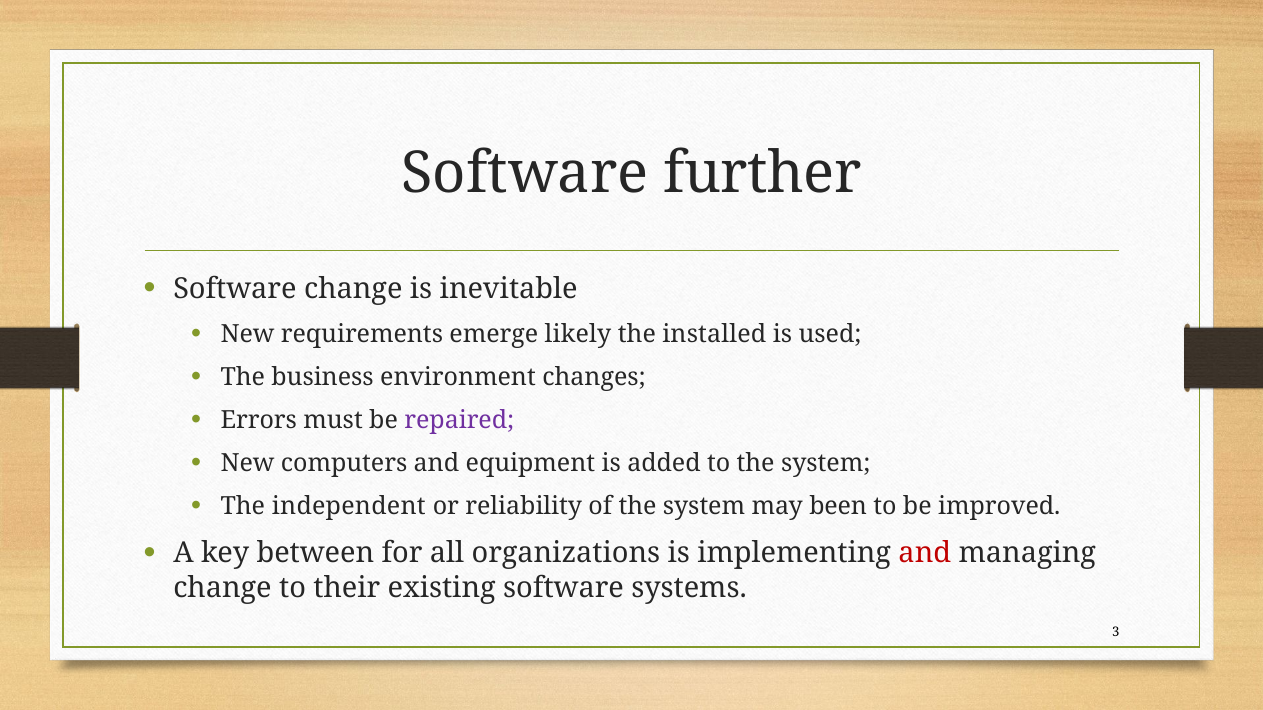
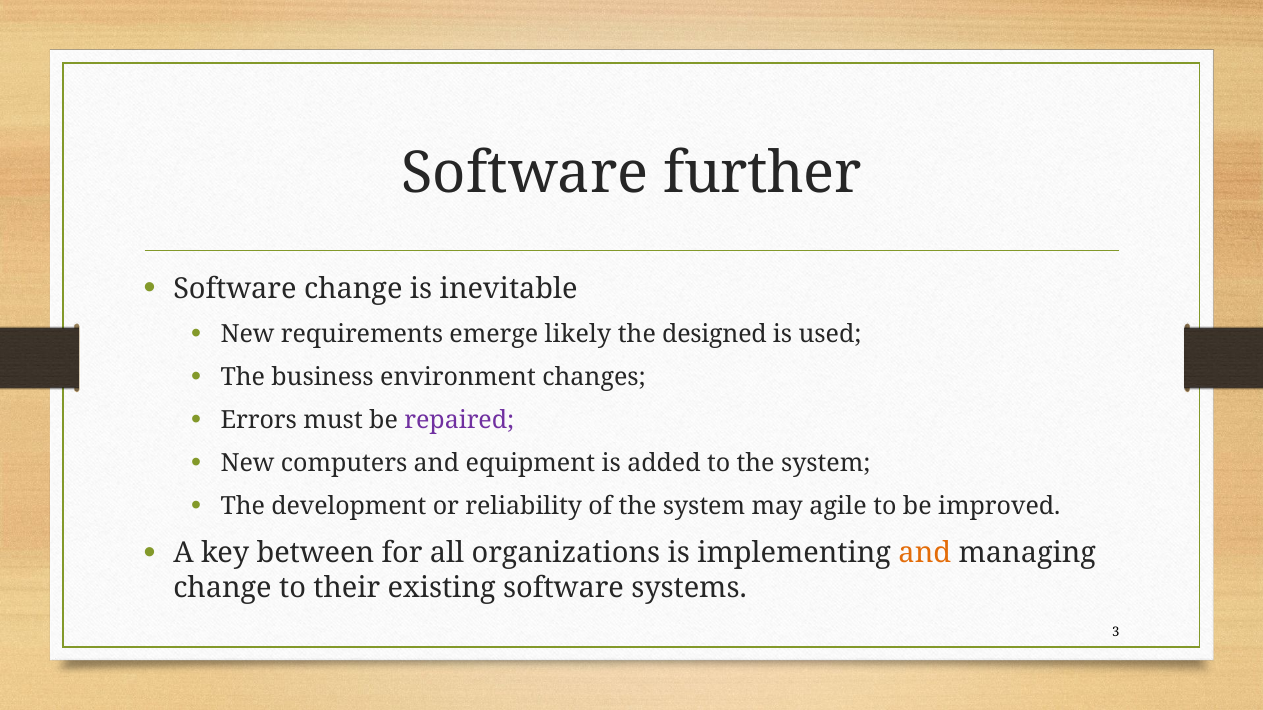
installed: installed -> designed (714, 334)
independent: independent -> development (349, 507)
been: been -> agile (838, 507)
and colour: red -> orange (925, 554)
